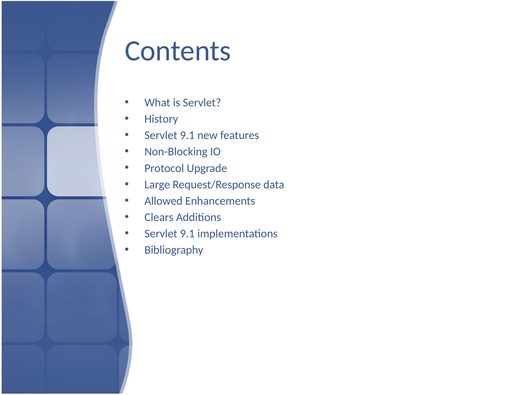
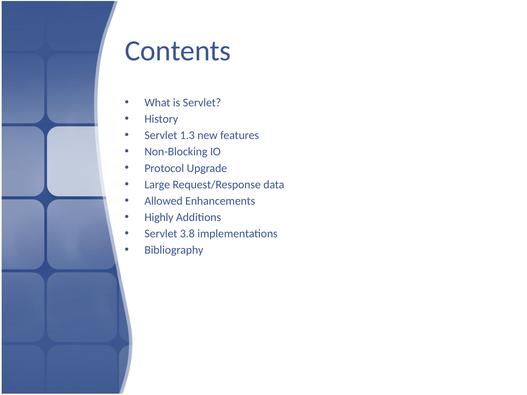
9.1: 9.1 -> 1.3 (187, 135)
Clears: Clears -> Highly (159, 217)
9.1: 9.1 -> 3.8 (187, 234)
